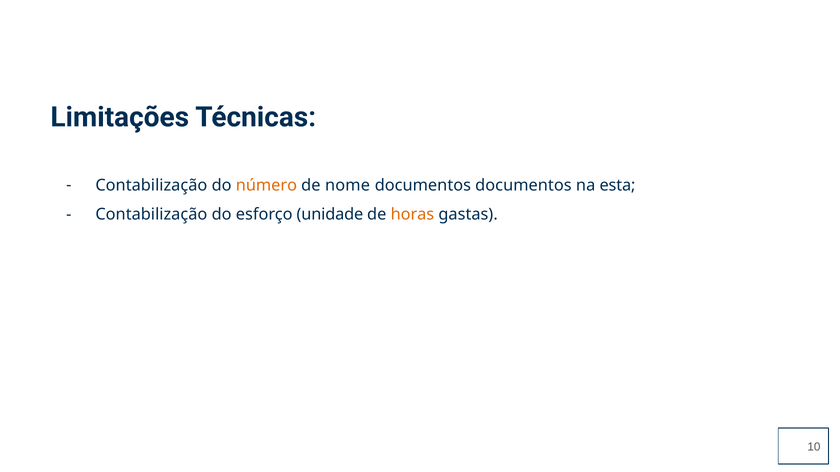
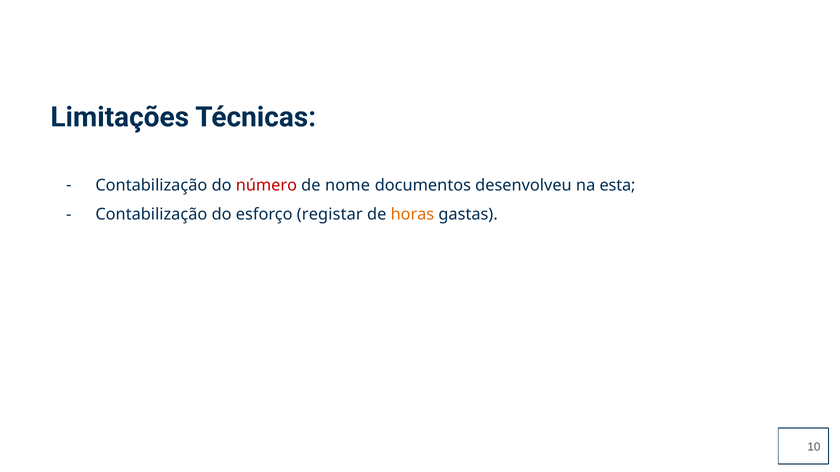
número colour: orange -> red (266, 185)
documentos documentos: documentos -> desenvolveu (523, 185)
unidade: unidade -> registar (330, 215)
